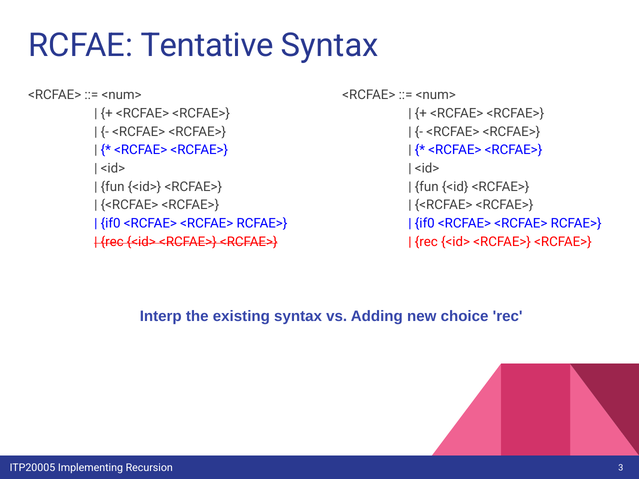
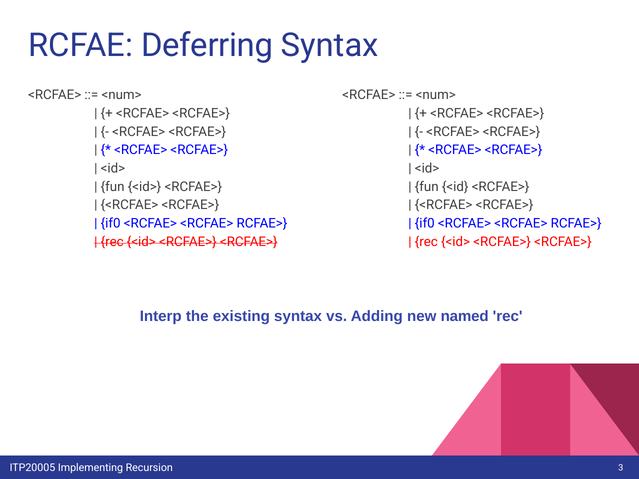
Tentative: Tentative -> Deferring (207, 45)
choice: choice -> named (465, 317)
